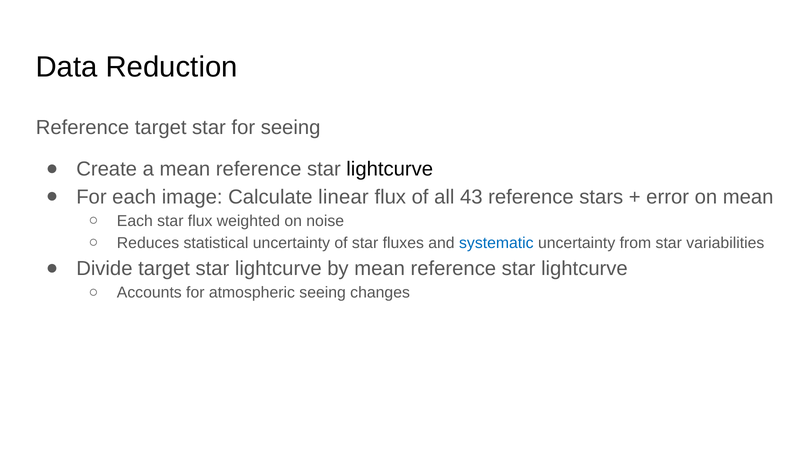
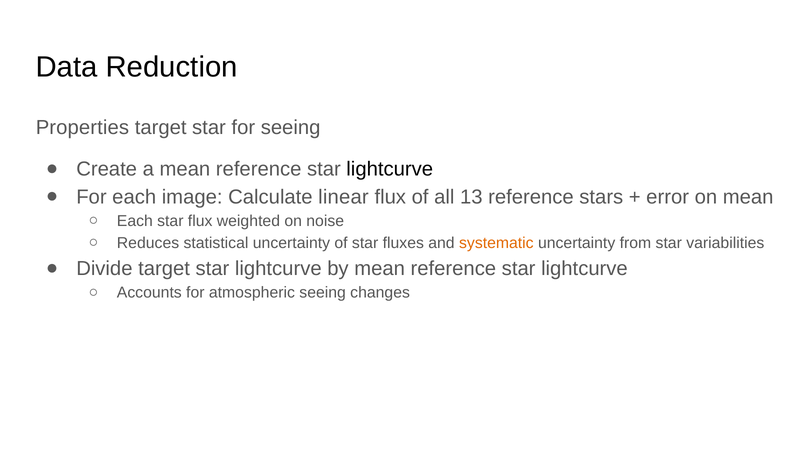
Reference: Reference -> Properties (82, 128)
43: 43 -> 13 (471, 197)
systematic colour: blue -> orange (496, 243)
